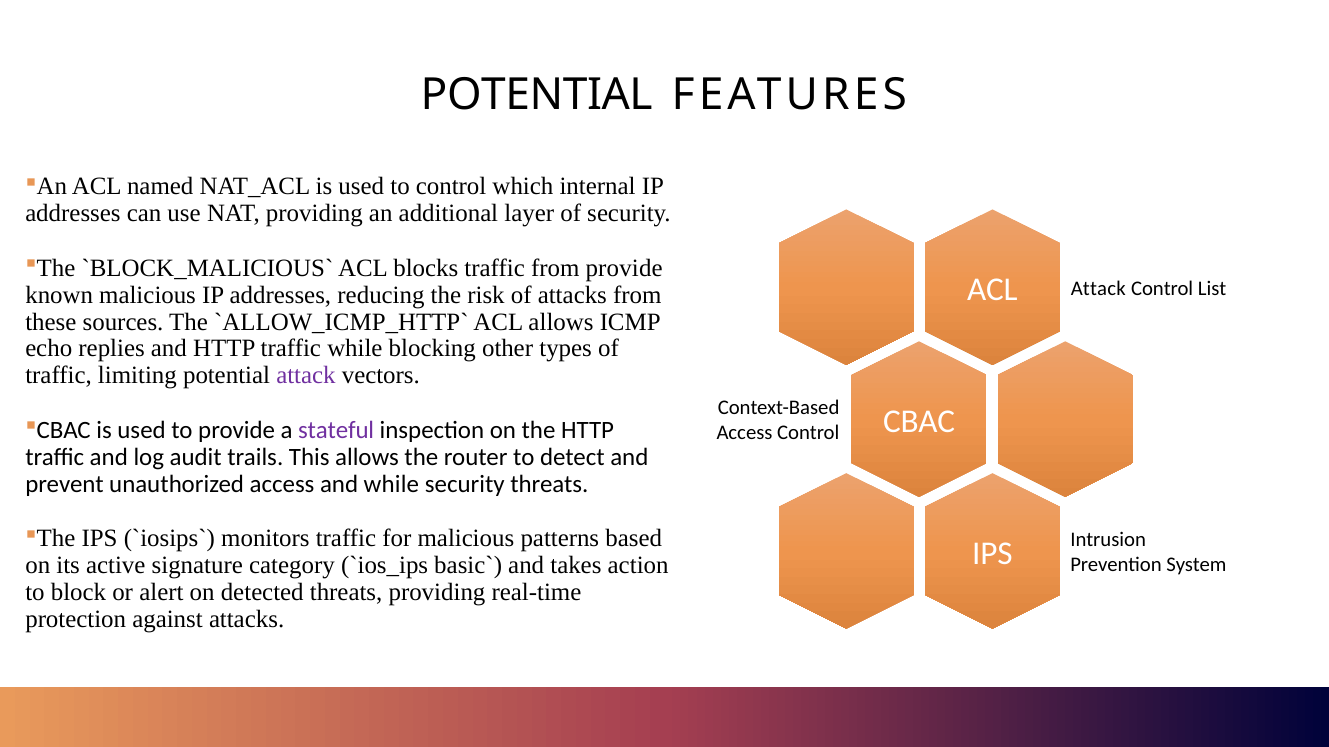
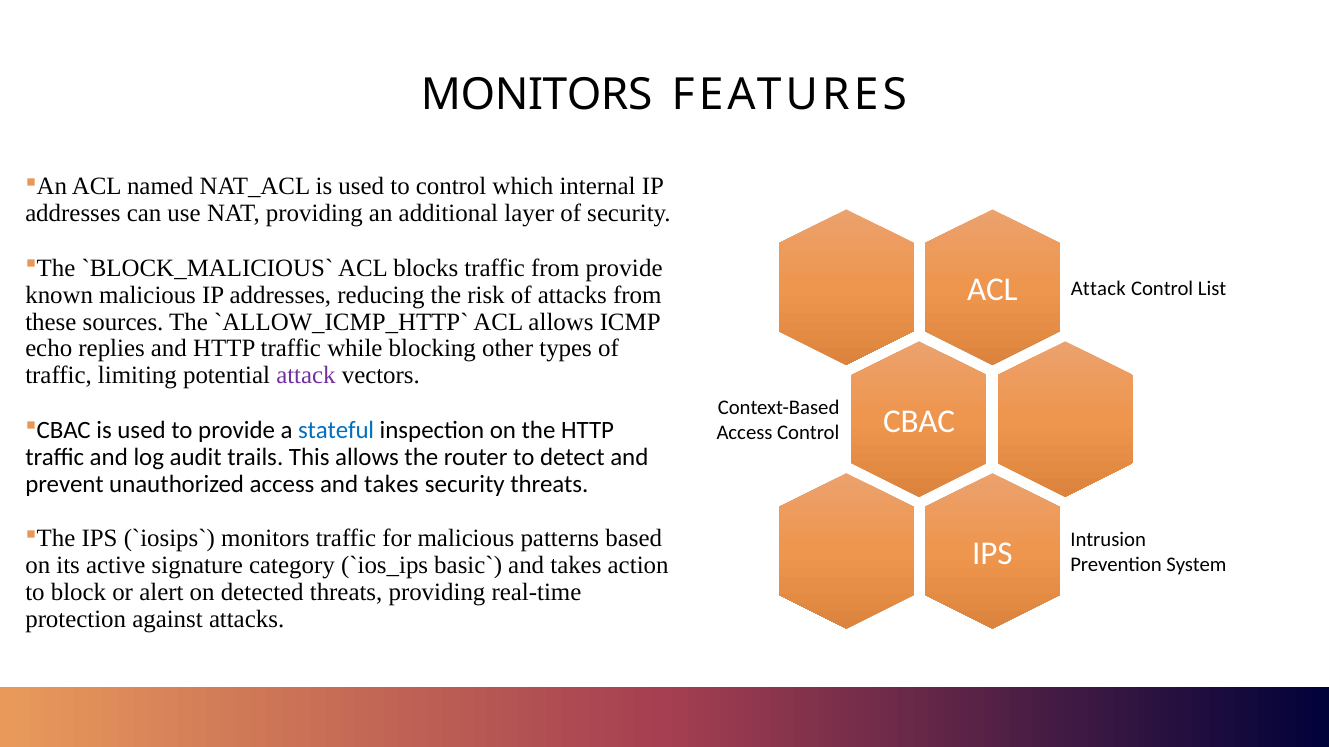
POTENTIAL: POTENTIAL -> MONITORS (537, 95)
stateful colour: purple -> blue (336, 430)
access and while: while -> takes (391, 484)
